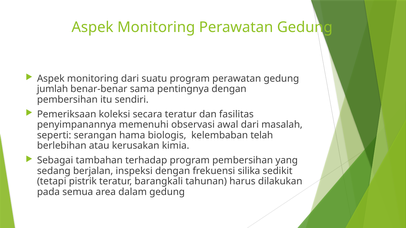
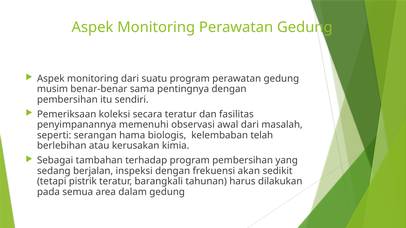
jumlah: jumlah -> musim (52, 89)
silika: silika -> akan (249, 171)
